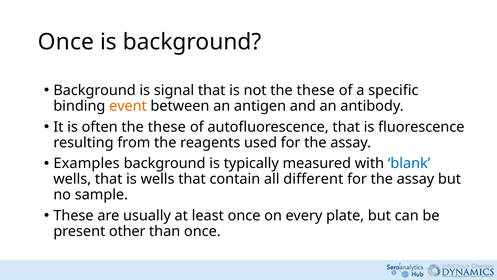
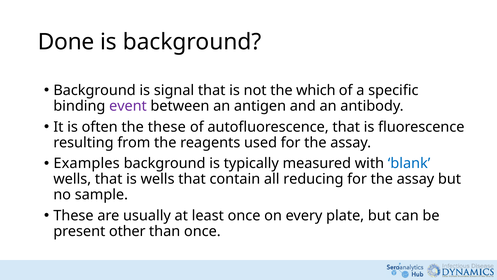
Once: Once -> Done (66, 42)
not the these: these -> which (316, 90)
event colour: orange -> purple (128, 106)
different: different -> reducing (313, 179)
